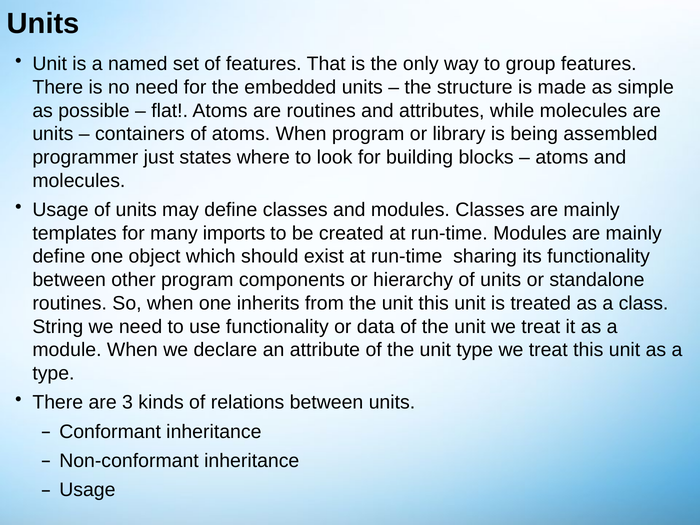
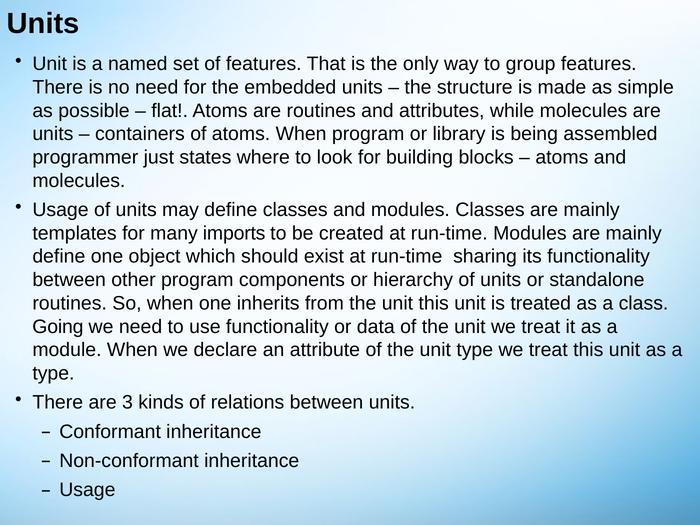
String: String -> Going (58, 327)
